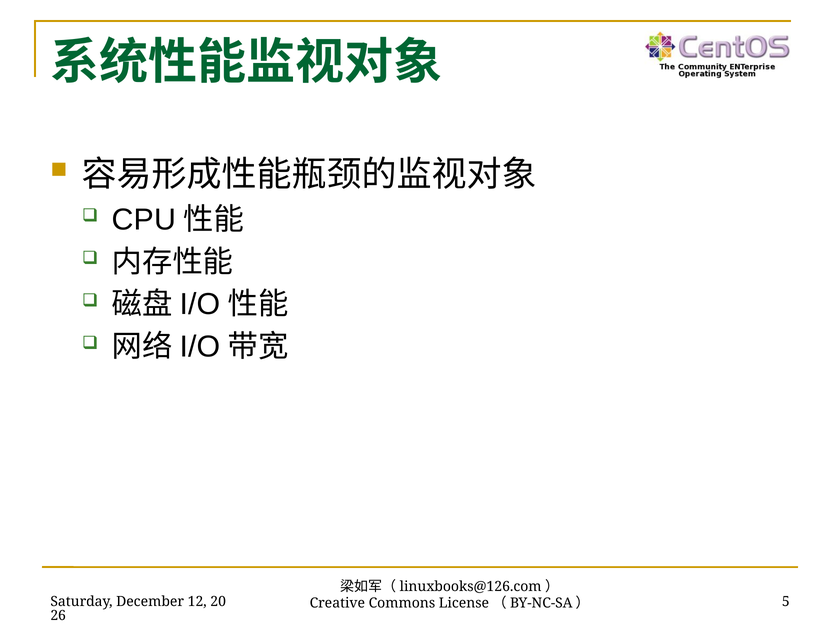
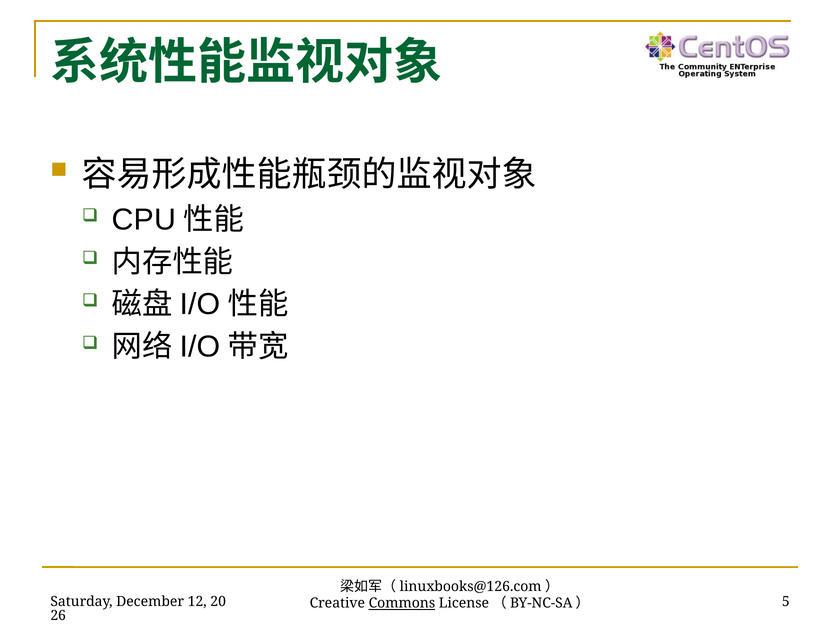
Commons underline: none -> present (402, 603)
